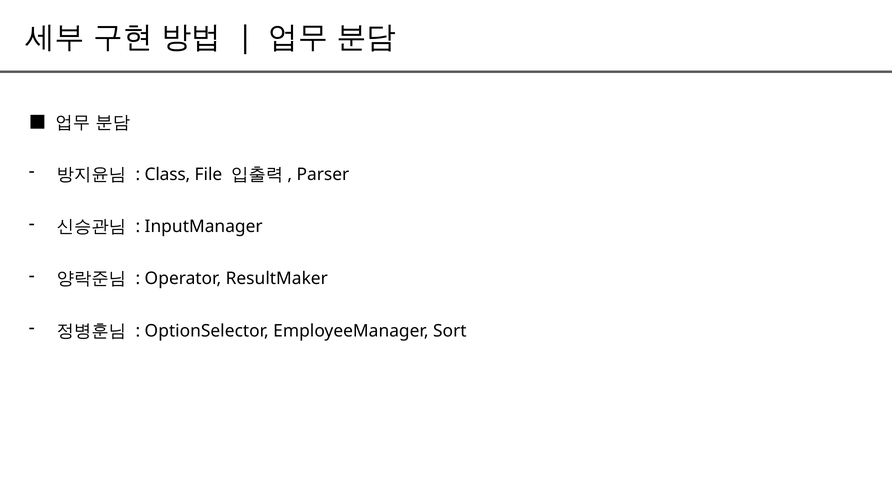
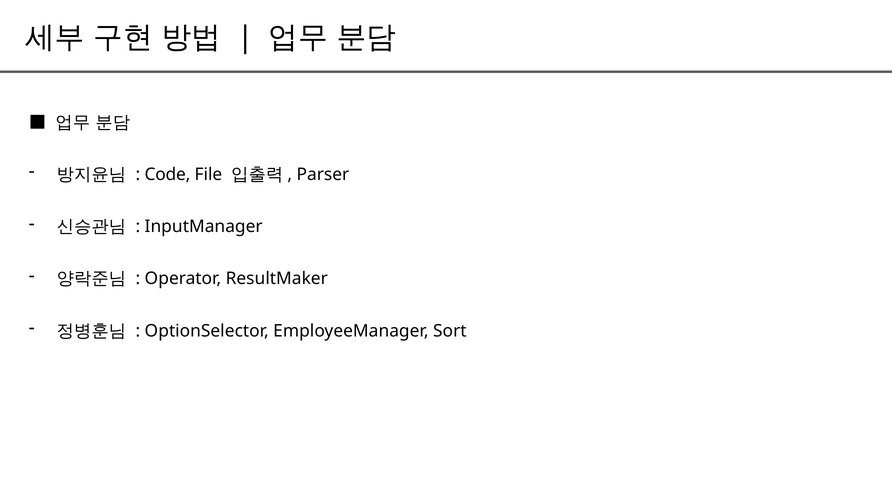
Class: Class -> Code (167, 175)
